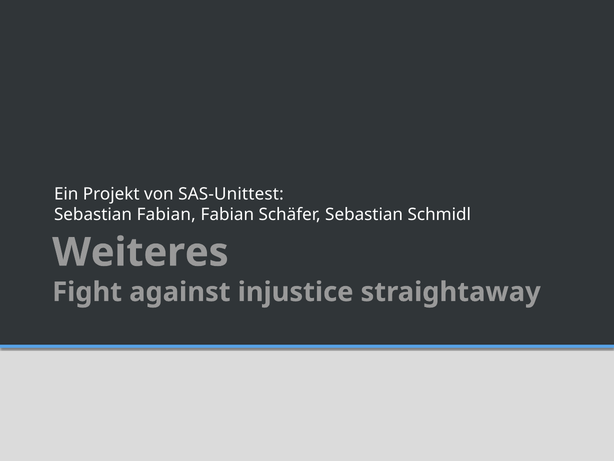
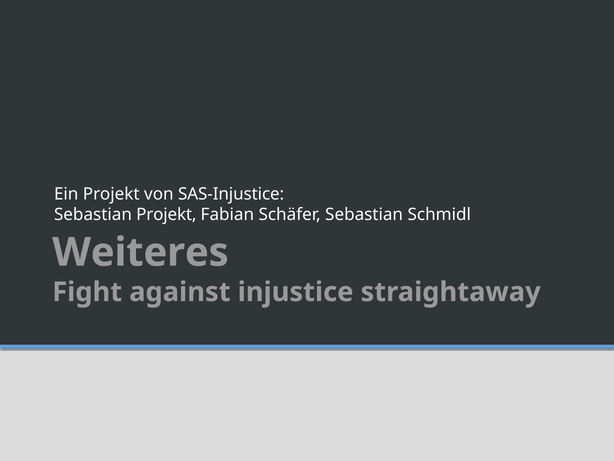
SAS-Unittest: SAS-Unittest -> SAS-Injustice (231, 194)
Sebastian Fabian: Fabian -> Projekt (166, 214)
